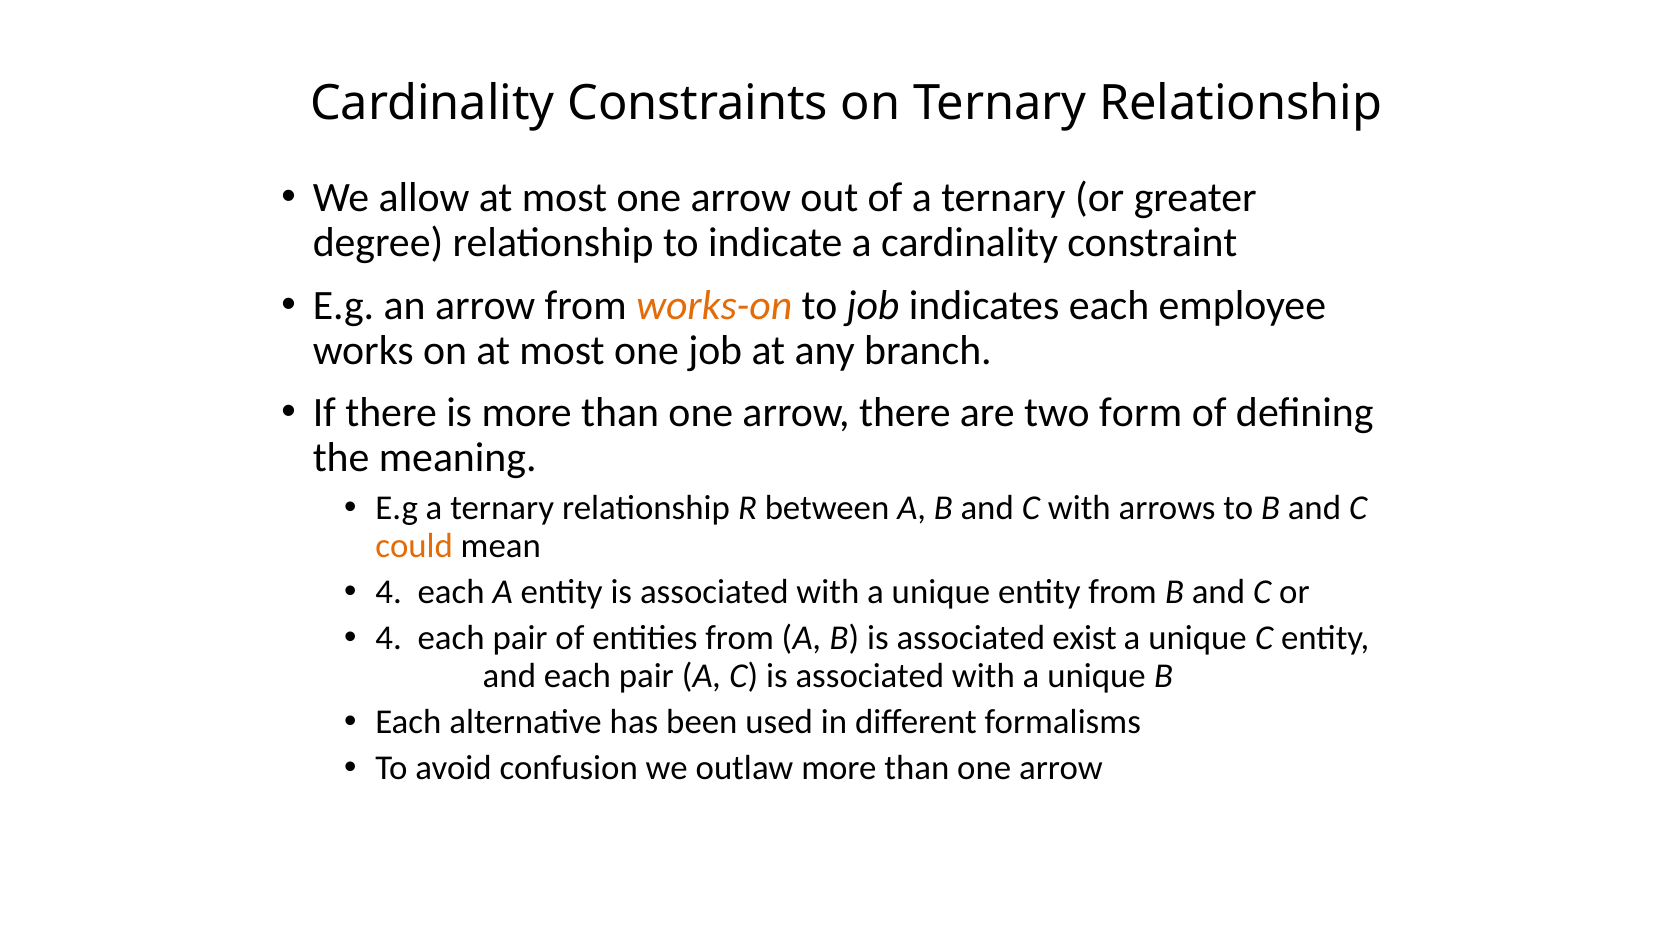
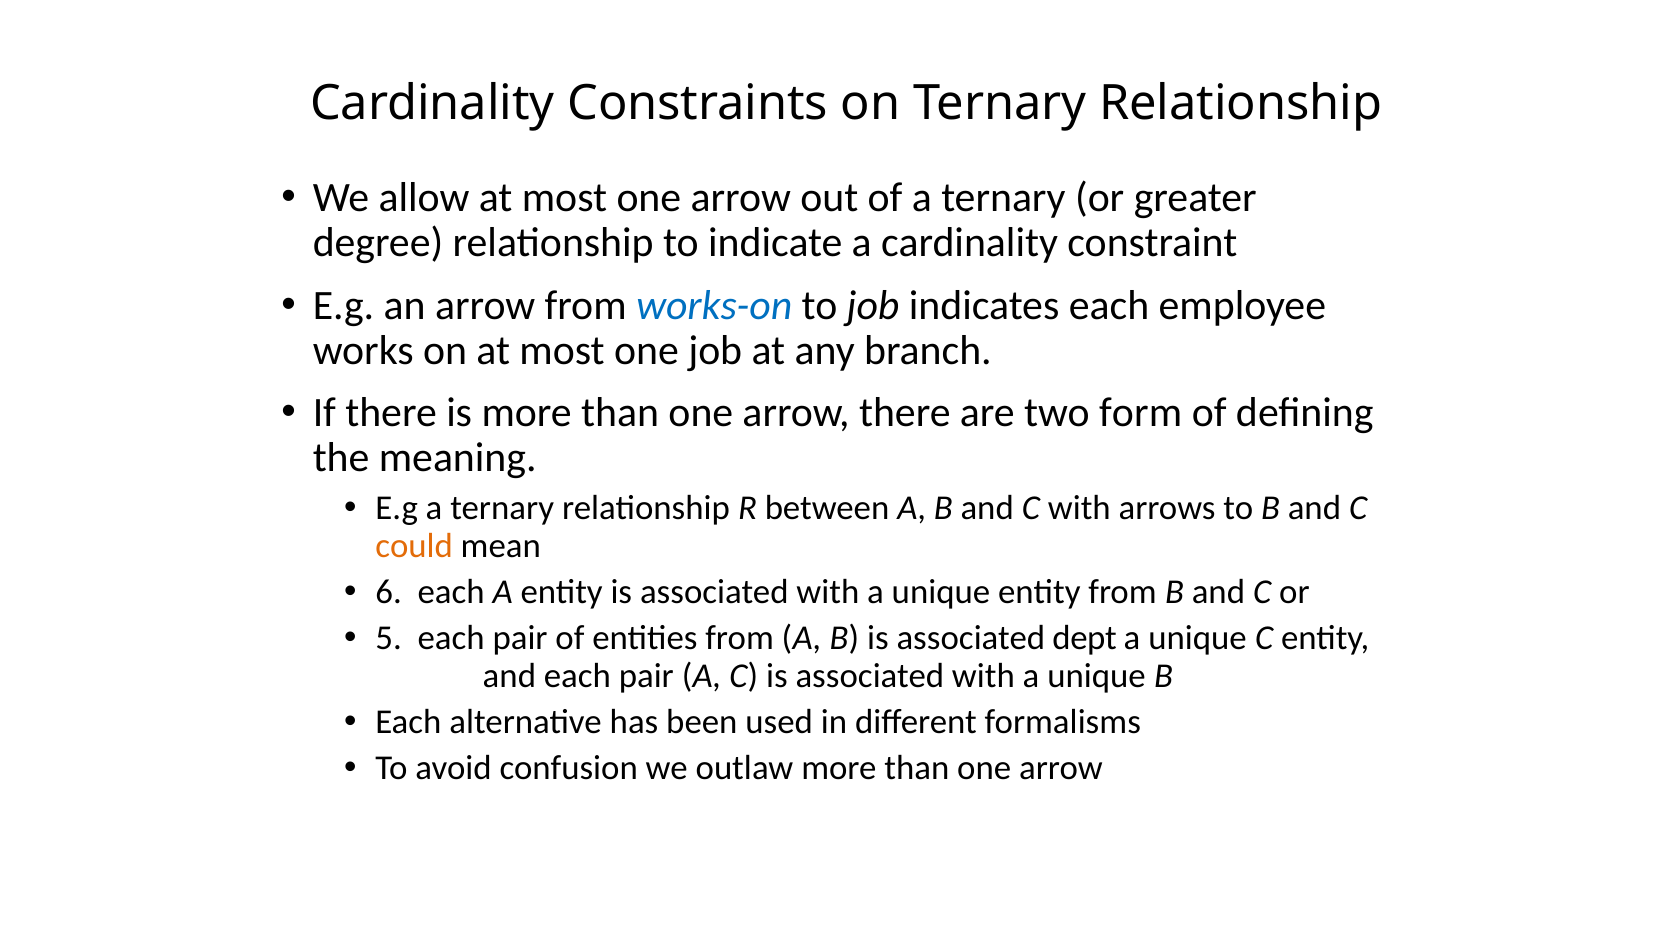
works-on colour: orange -> blue (714, 305)
4: 4 -> 6 (389, 592)
4: 4 -> 5 (389, 638)
exist: exist -> dept (1085, 638)
